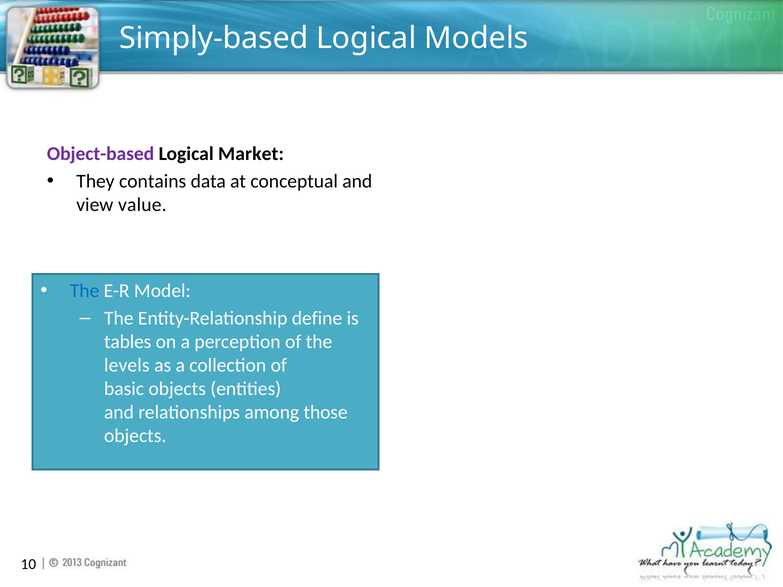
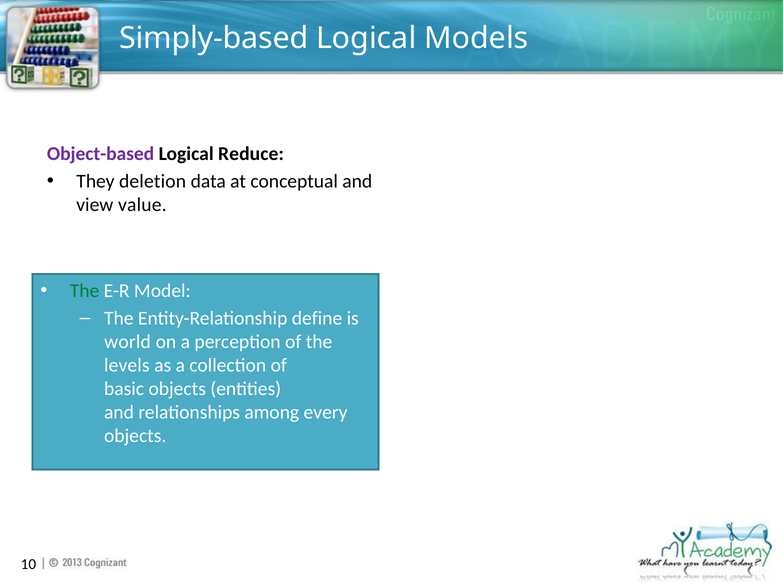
Market: Market -> Reduce (251, 154)
contains: contains -> deletion (153, 181)
The colour: blue -> green (85, 291)
tables: tables -> world (128, 342)
those: those -> every (326, 412)
